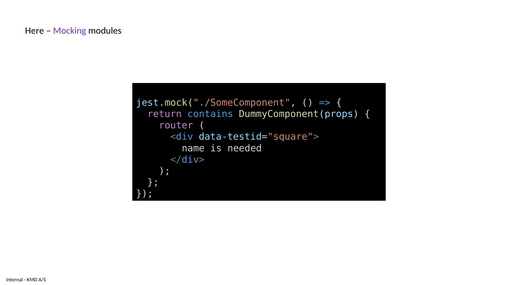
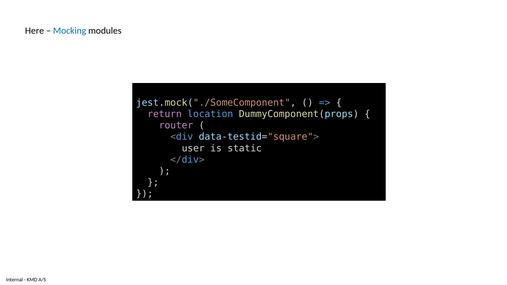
Mocking colour: purple -> blue (70, 31)
contains: contains -> location (210, 114)
name: name -> user (193, 148)
needed: needed -> static (245, 148)
